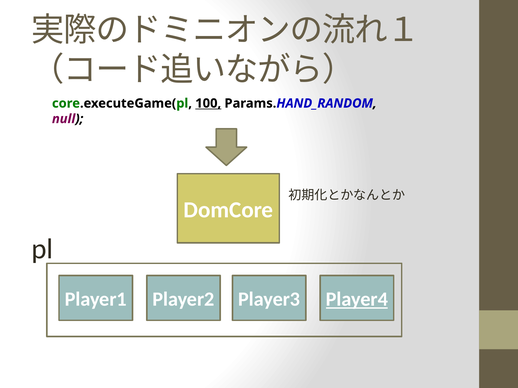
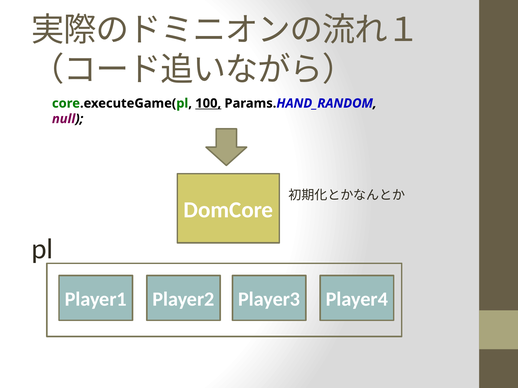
Player4 underline: present -> none (357, 300)
